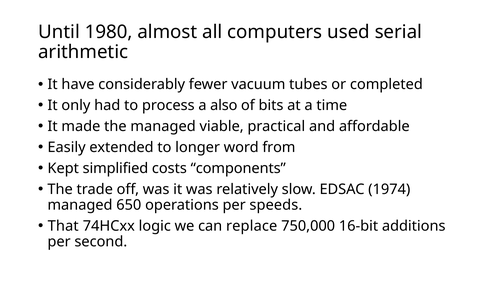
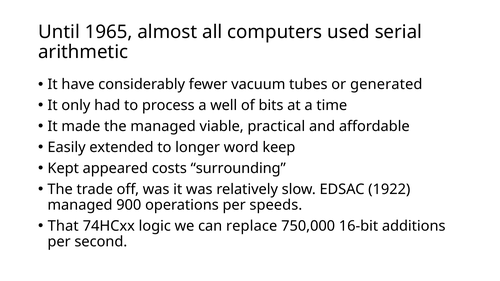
1980: 1980 -> 1965 (109, 32)
completed: completed -> generated (386, 85)
also: also -> well (224, 106)
from: from -> keep (279, 147)
simplified: simplified -> appeared (115, 168)
components: components -> surrounding (238, 168)
1974: 1974 -> 1922 (389, 189)
650: 650 -> 900 (129, 205)
